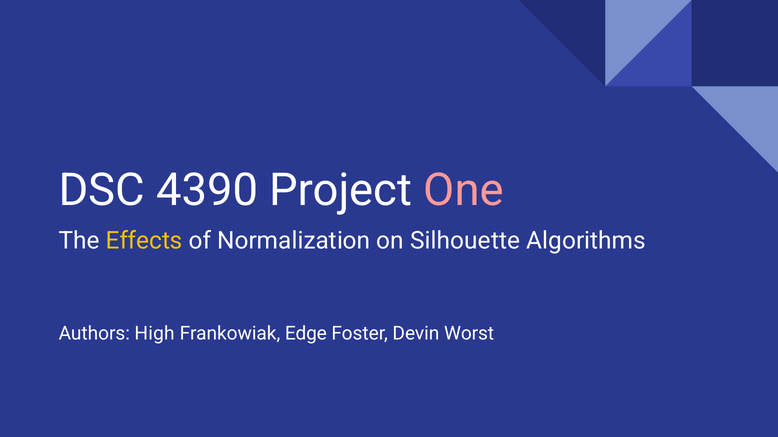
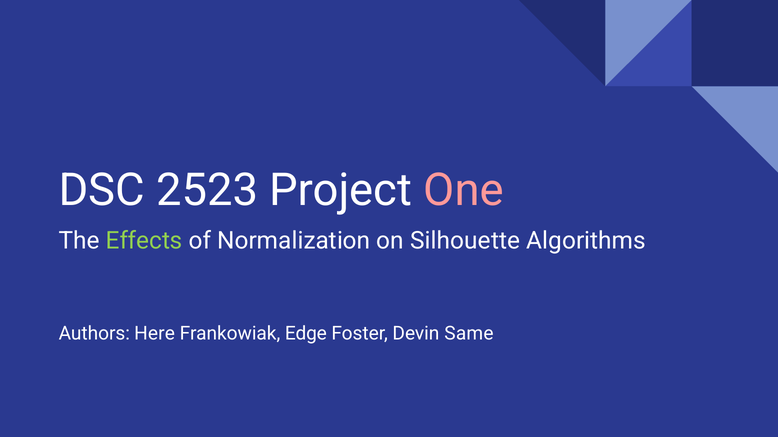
4390: 4390 -> 2523 (207, 191)
Effects colour: yellow -> light green (144, 241)
High: High -> Here (155, 334)
Worst: Worst -> Same (469, 334)
